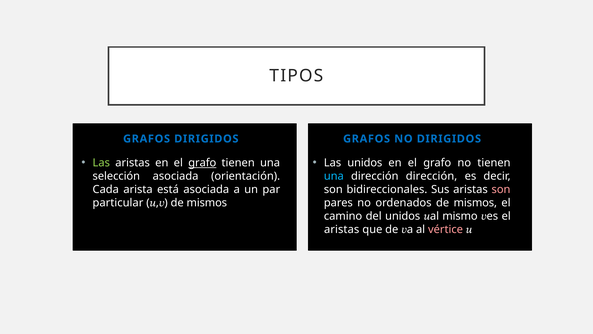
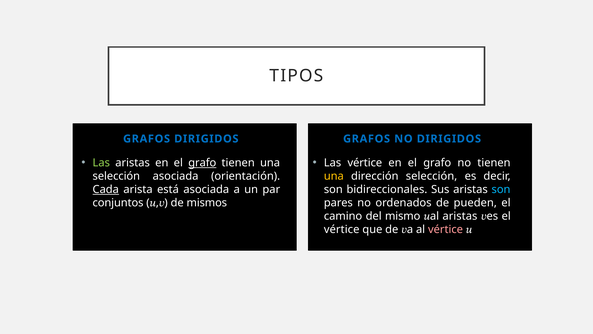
Las unidos: unidos -> vértice (365, 163)
una colour: light blue -> yellow (334, 176)
dirección dirección: dirección -> selección (432, 176)
Cada underline: none -> present (106, 189)
son colour: pink -> light blue (501, 189)
particular: particular -> conjuntos (118, 203)
ordenados de mismos: mismos -> pueden (475, 203)
del unidos: unidos -> mismo (403, 216)
al mismo: mismo -> aristas (460, 216)
aristas: aristas -> vértice (342, 229)
